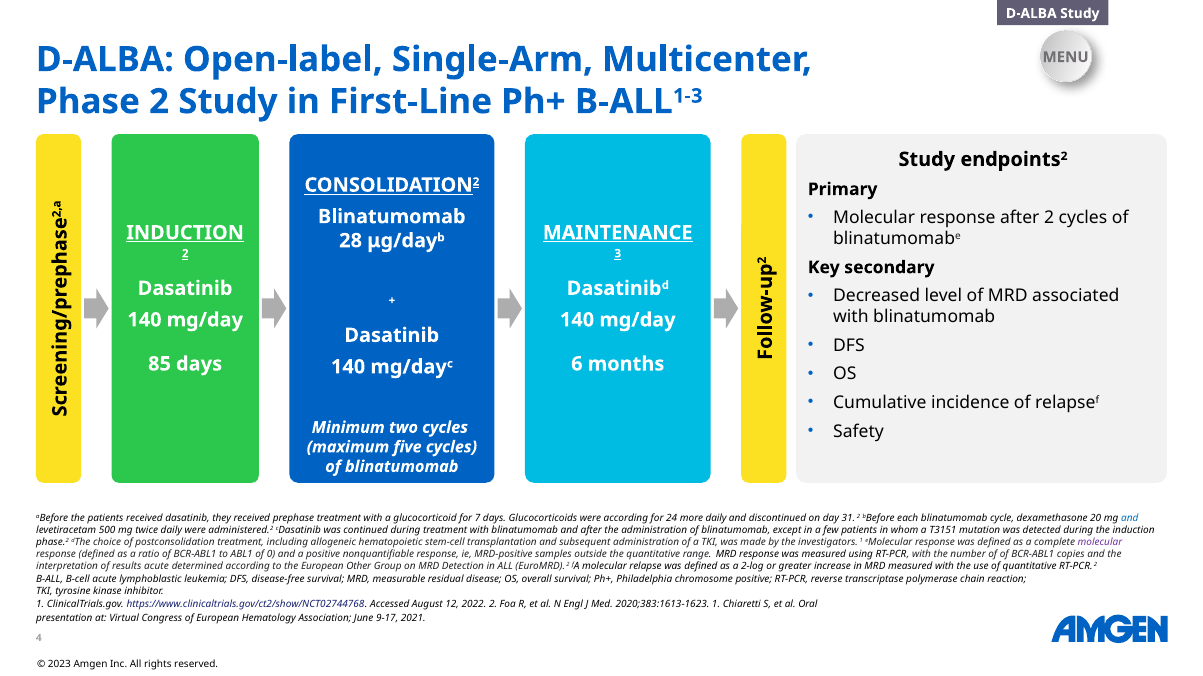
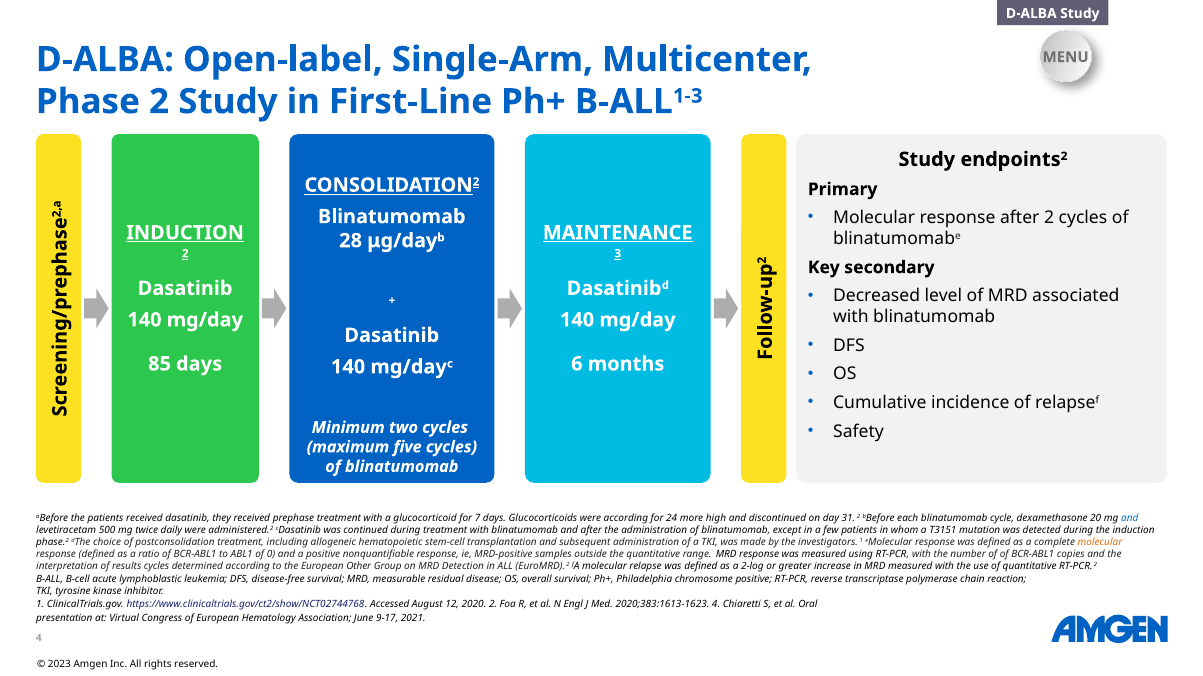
more daily: daily -> high (716, 519)
molecular colour: purple -> orange (1100, 543)
results acute: acute -> cycles (157, 567)
2022: 2022 -> 2020 (474, 605)
2020;383:1613-1623 1: 1 -> 4 (716, 605)
